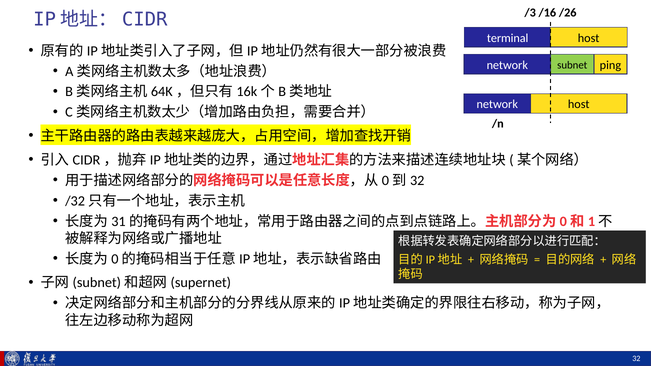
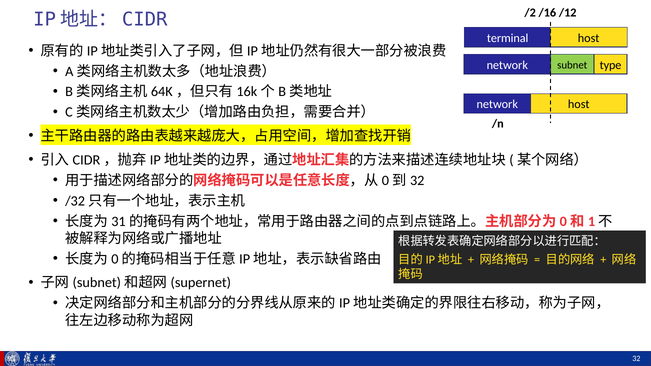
/3: /3 -> /2 (530, 13)
/26: /26 -> /12 (568, 13)
ping: ping -> type (611, 65)
